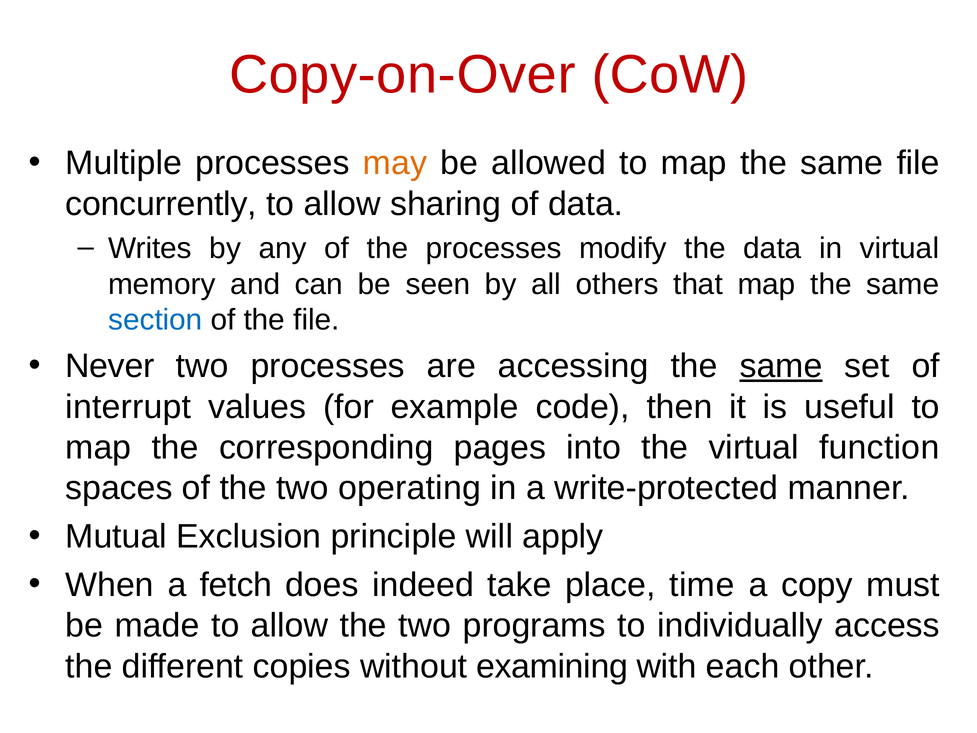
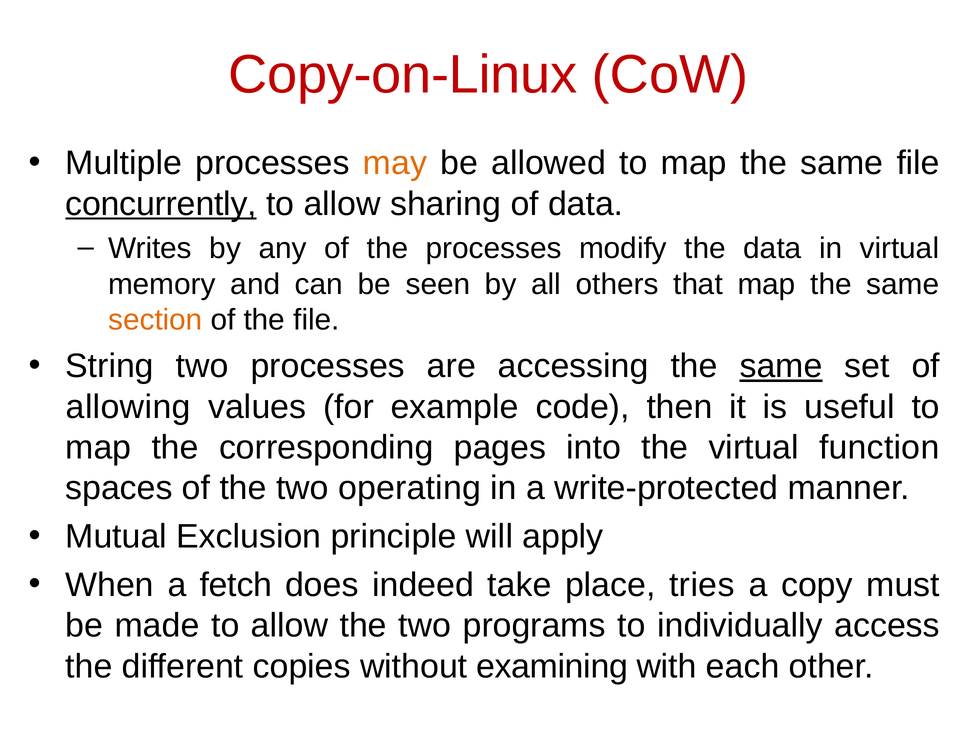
Copy-on-Over: Copy-on-Over -> Copy-on-Linux (403, 75)
concurrently underline: none -> present (161, 204)
section colour: blue -> orange (155, 320)
Never: Never -> String (110, 366)
interrupt: interrupt -> allowing (128, 407)
time: time -> tries (702, 585)
